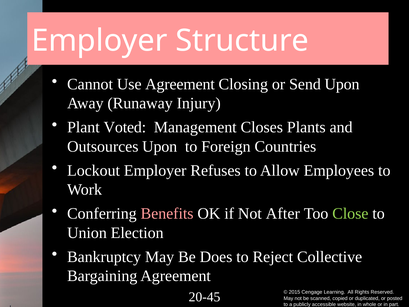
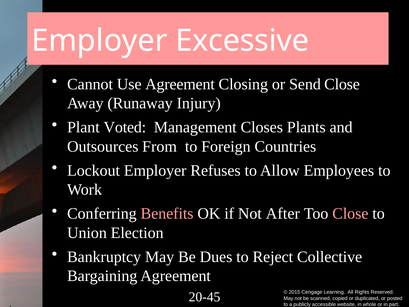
Structure: Structure -> Excessive (242, 41)
Send Upon: Upon -> Close (342, 84)
Outsources Upon: Upon -> From (160, 146)
Close colour: light green -> pink (350, 213)
Does: Does -> Dues (216, 257)
